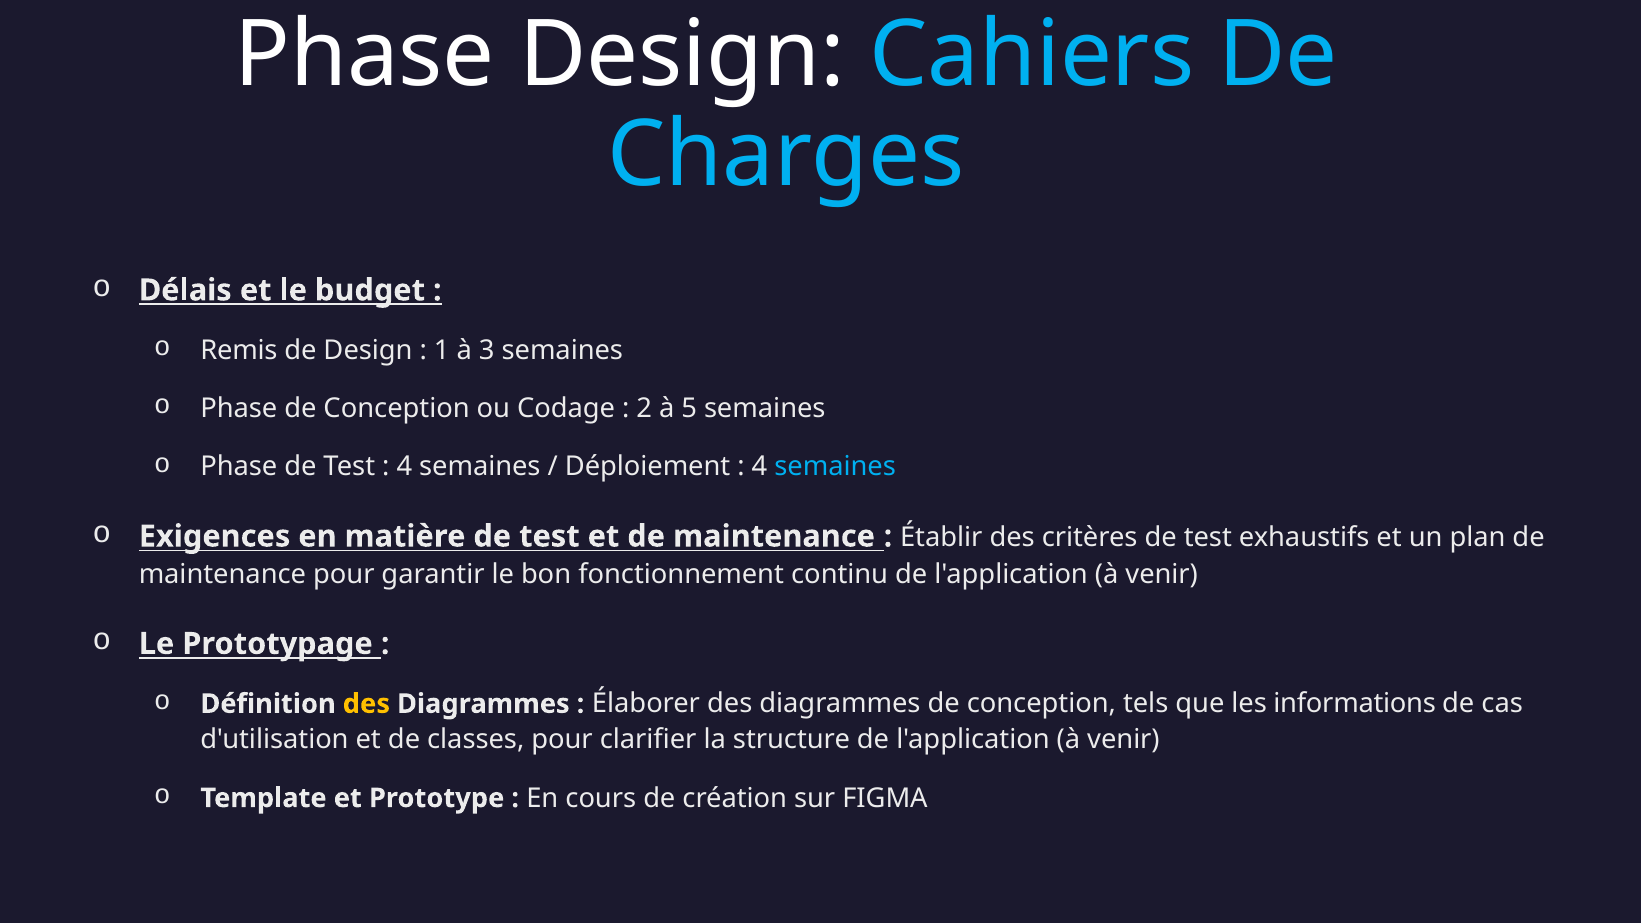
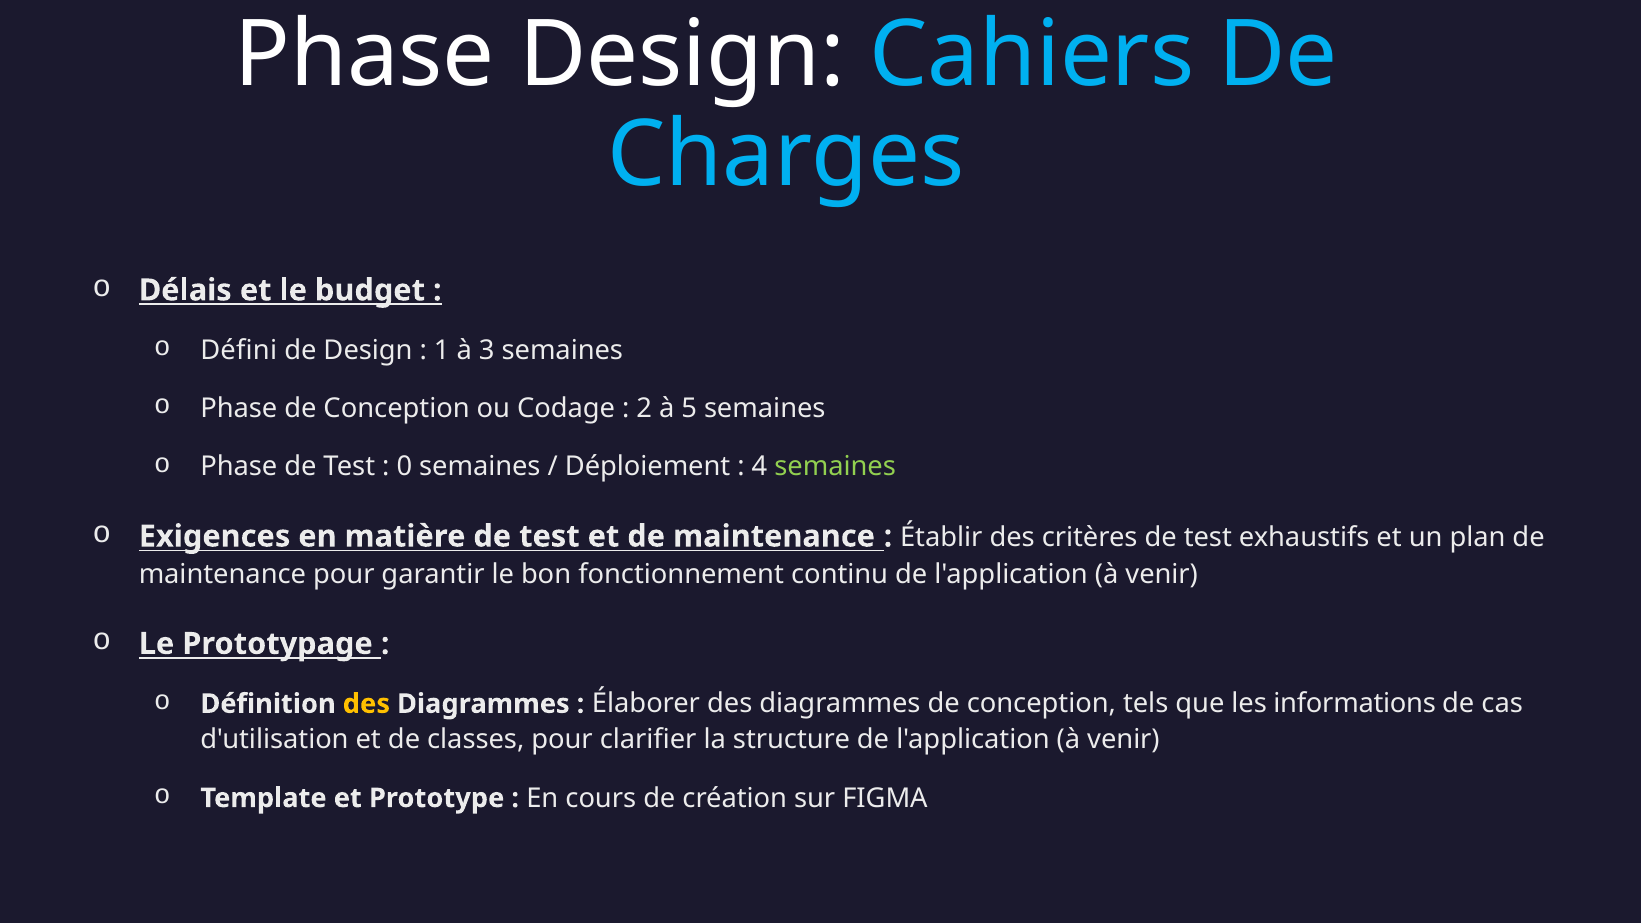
Remis: Remis -> Défini (239, 350)
4: 4 -> 0 (404, 467)
semaines colour: light blue -> light green (835, 467)
